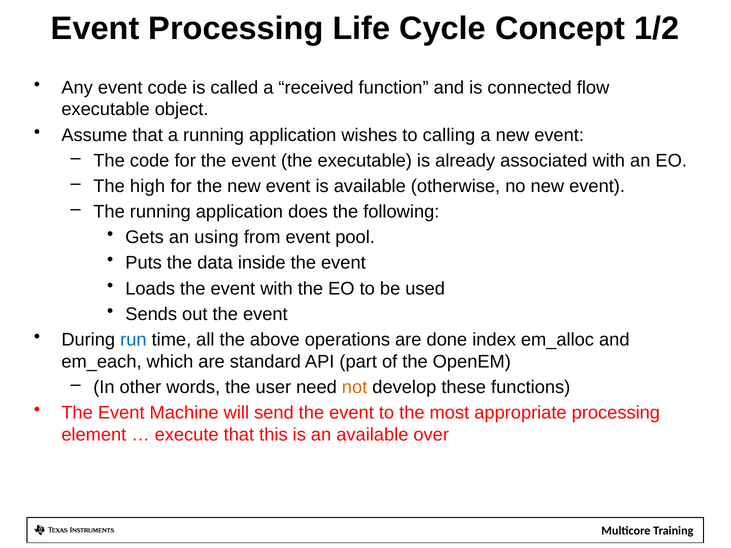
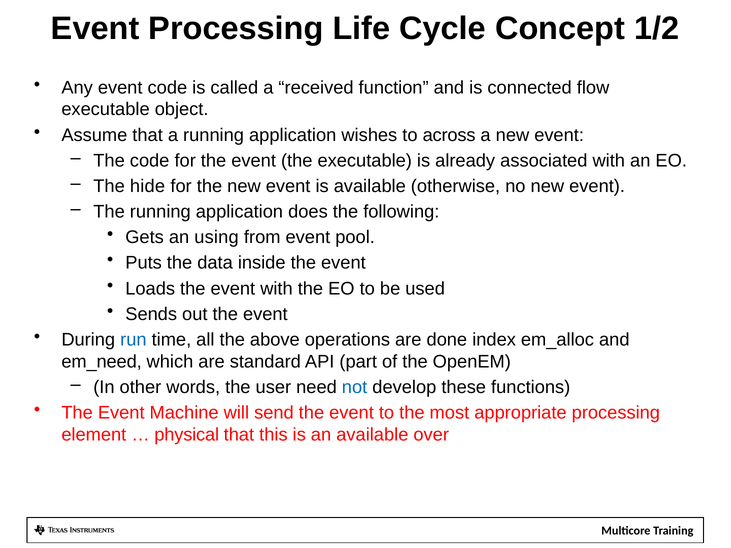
calling: calling -> across (449, 135)
high: high -> hide (148, 186)
em_each: em_each -> em_need (102, 362)
not colour: orange -> blue (355, 387)
execute: execute -> physical (187, 435)
